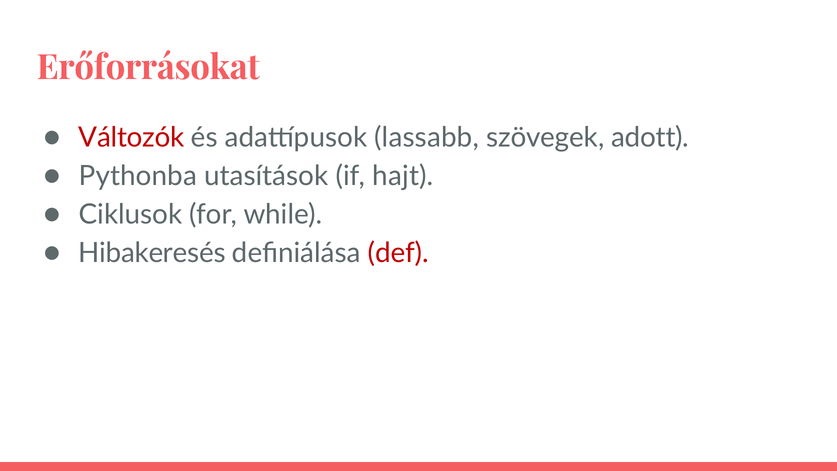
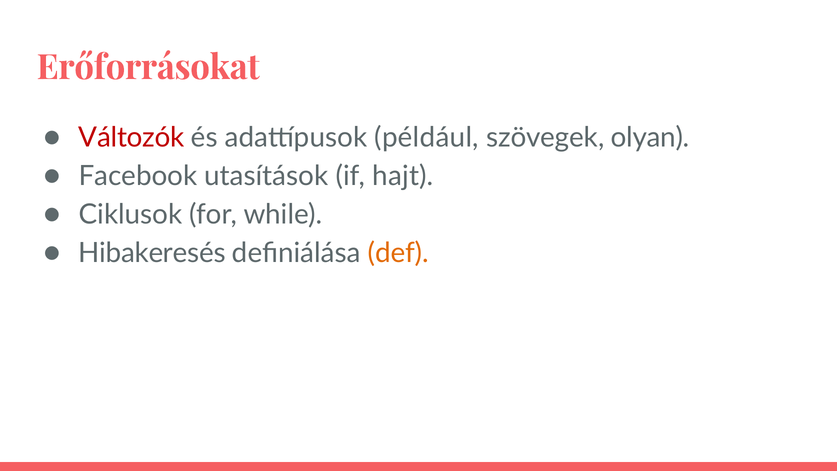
lassabb: lassabb -> például (427, 138)
adott: adott -> olyan (650, 138)
Pythonba: Pythonba -> Facebook (138, 176)
def colour: red -> orange (398, 253)
